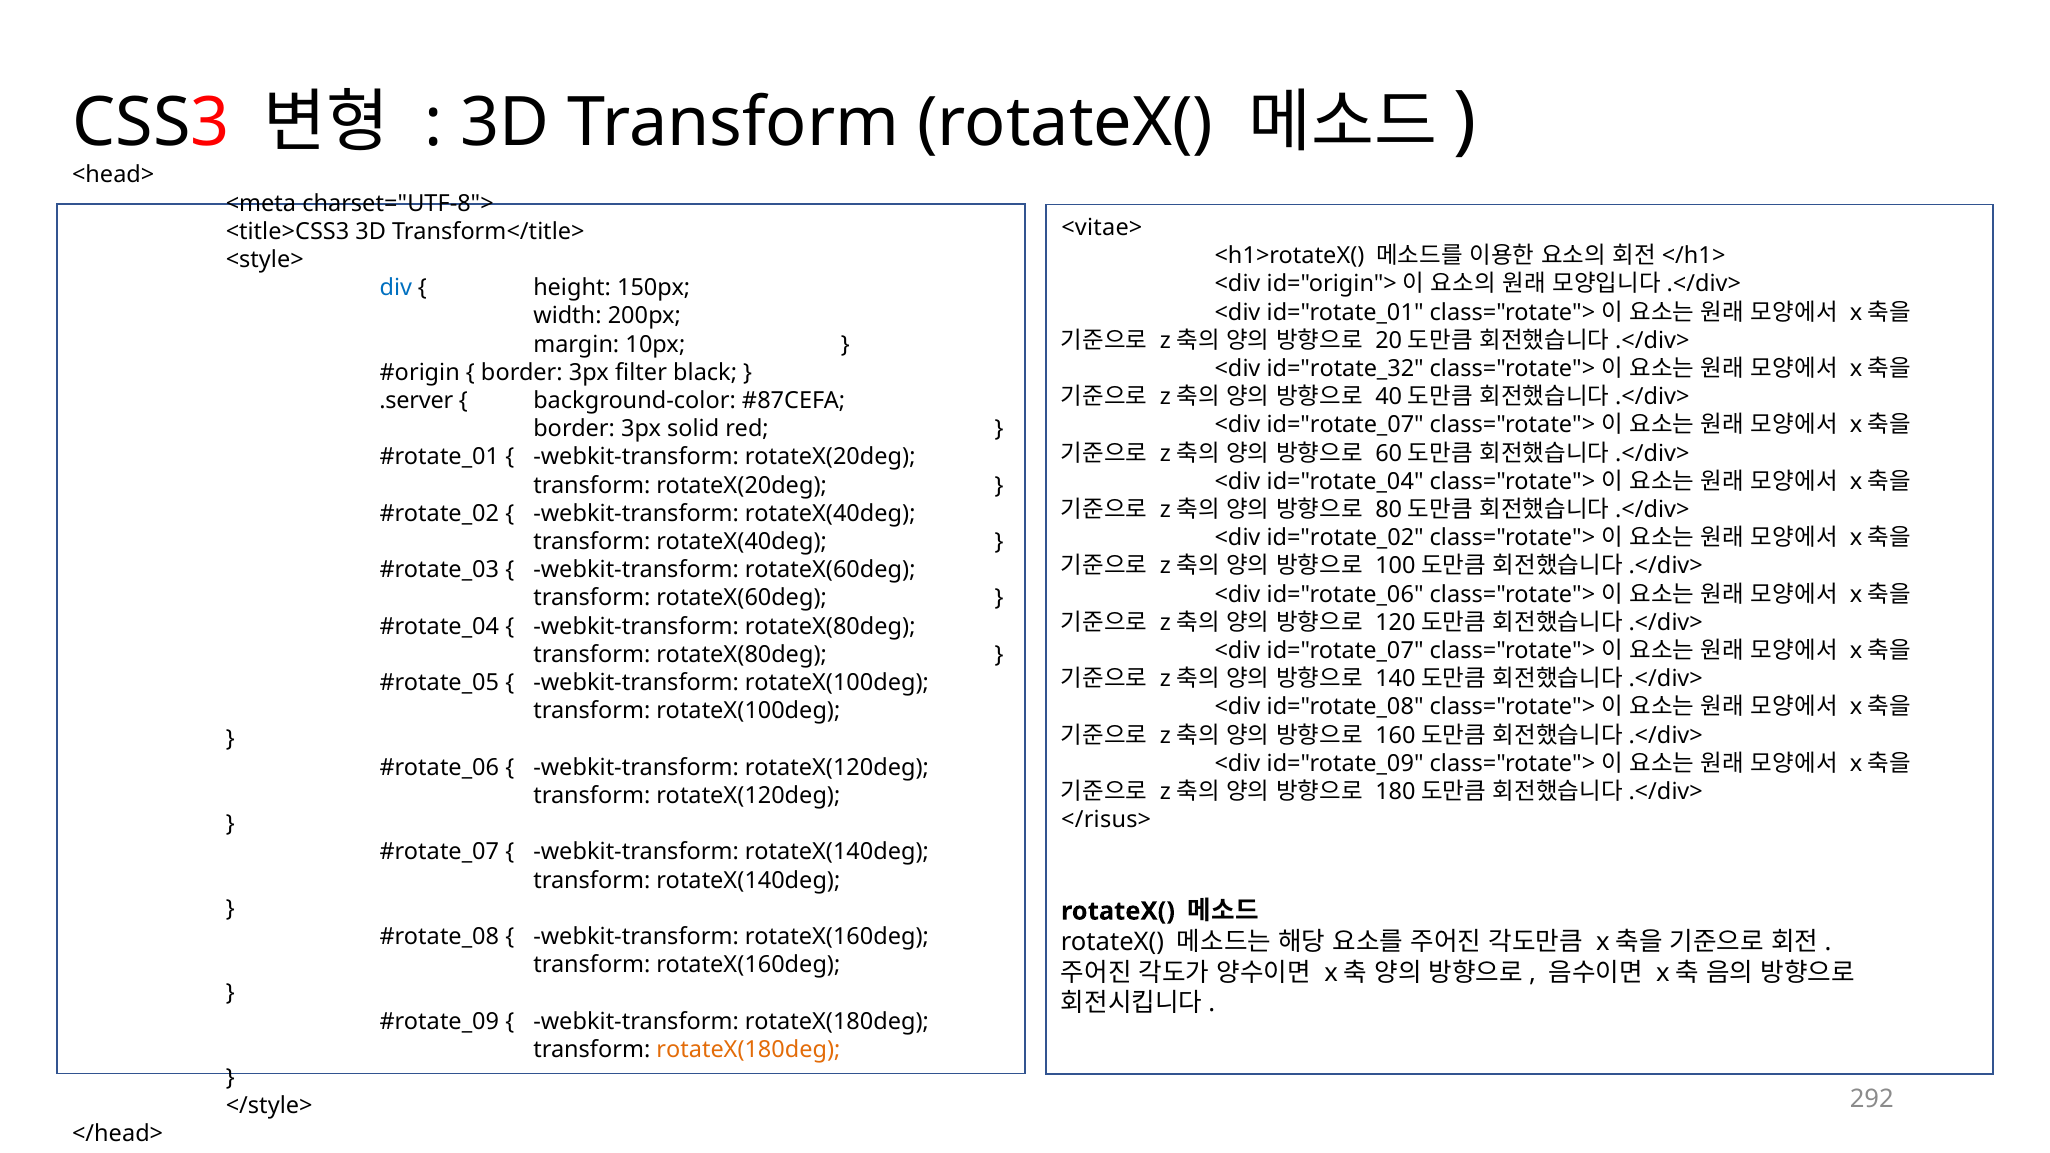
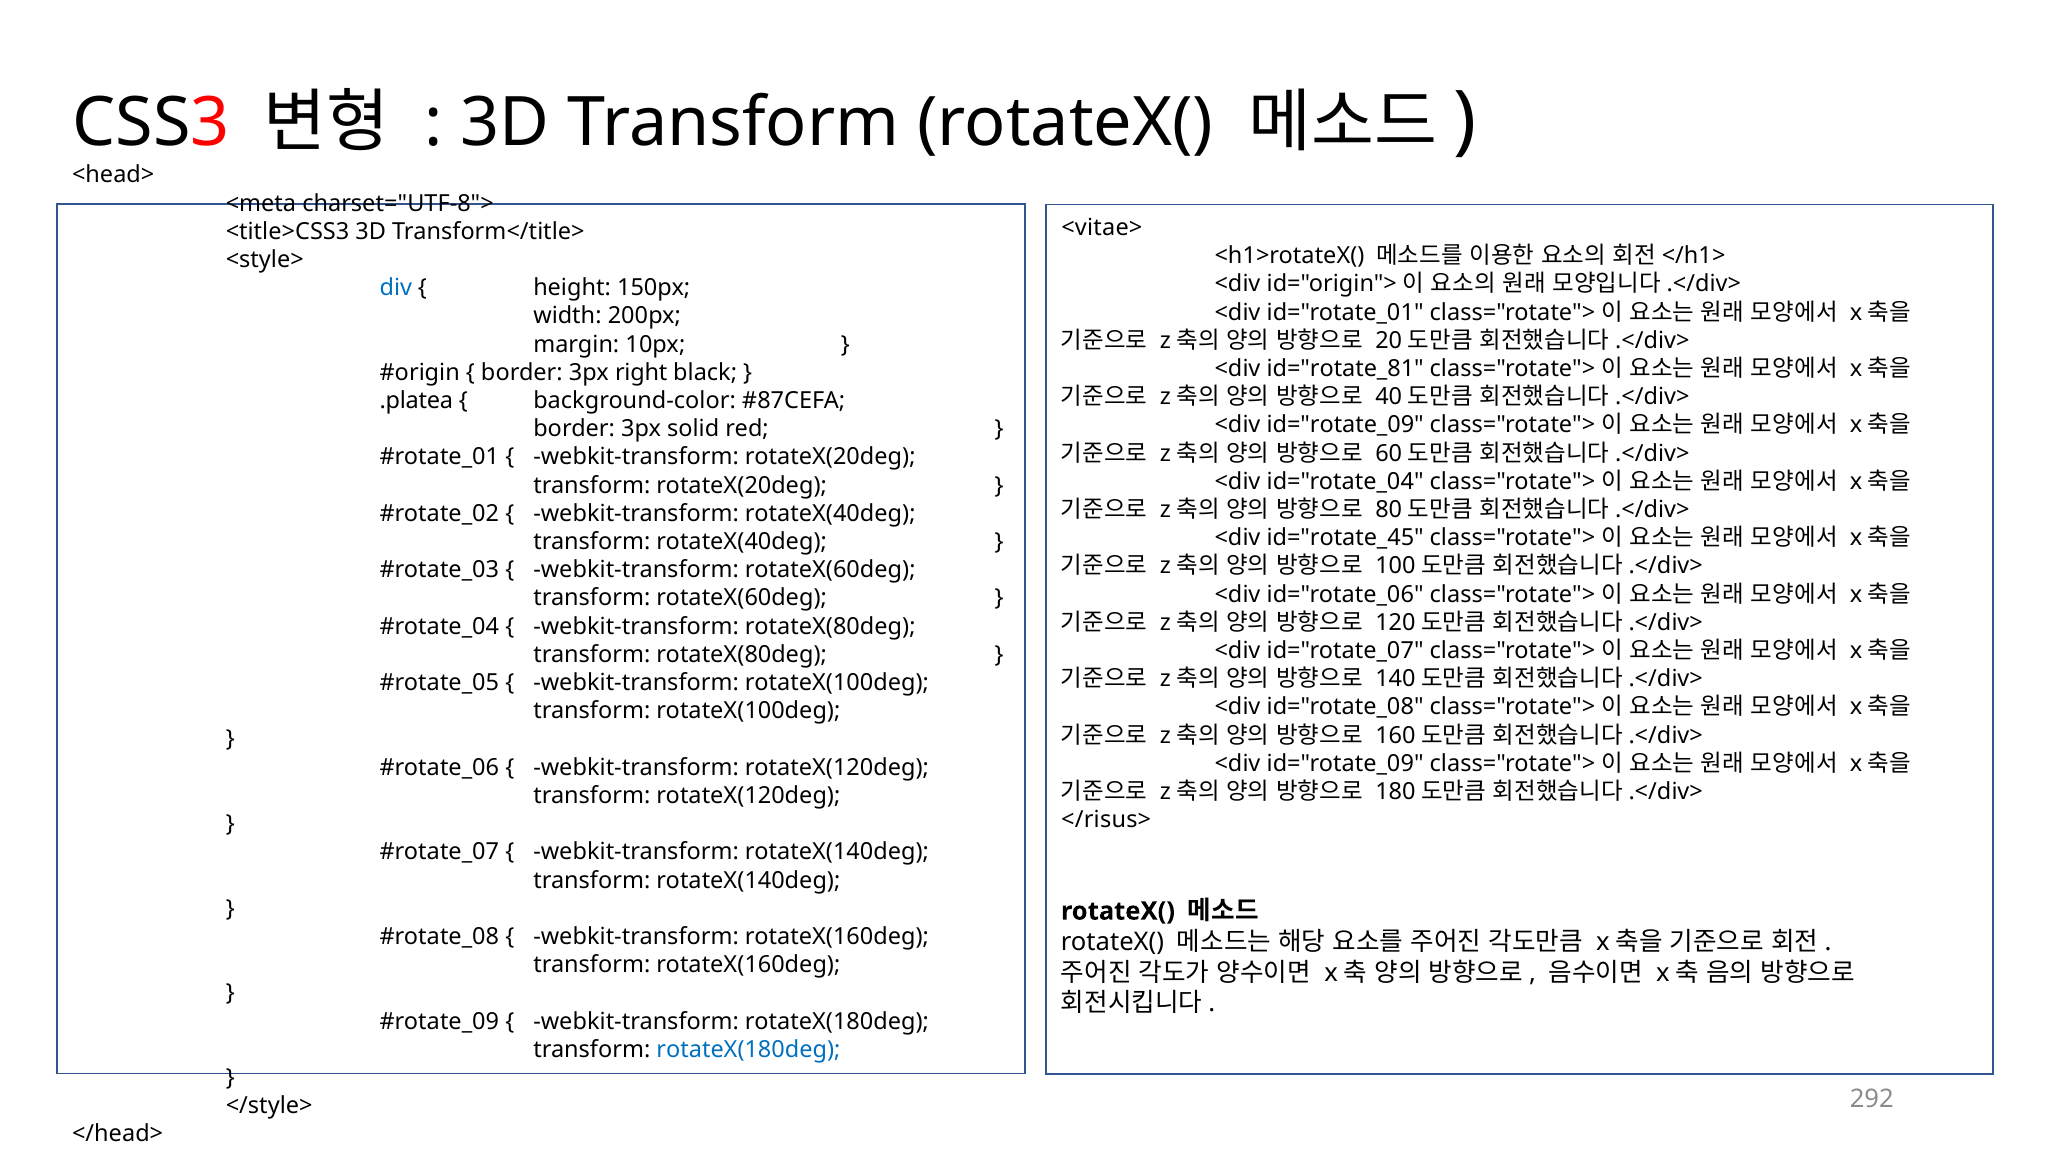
id="rotate_32: id="rotate_32 -> id="rotate_81 (1345, 369)
filter: filter -> right (641, 373)
.server: .server -> .platea (416, 401)
id="rotate_07: id="rotate_07 -> id="rotate_09 (1345, 425)
id="rotate_02: id="rotate_02 -> id="rotate_45 (1345, 538)
rotateX(180deg colour: orange -> blue (748, 1050)
